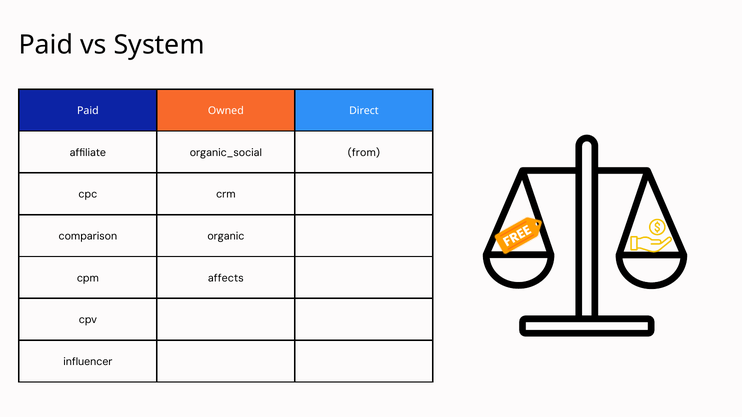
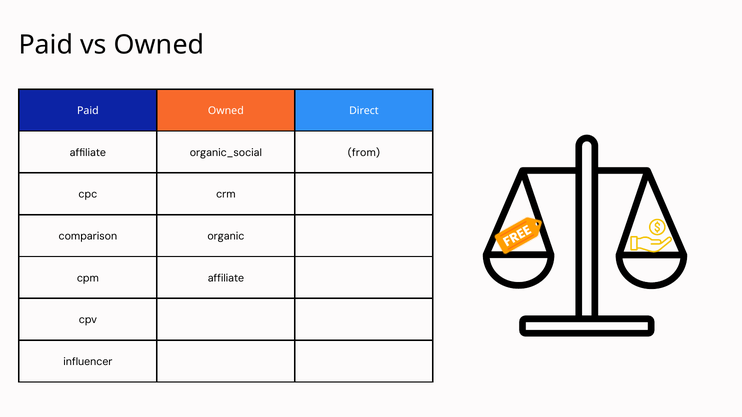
vs System: System -> Owned (159, 45)
cpm affects: affects -> affiliate (226, 278)
